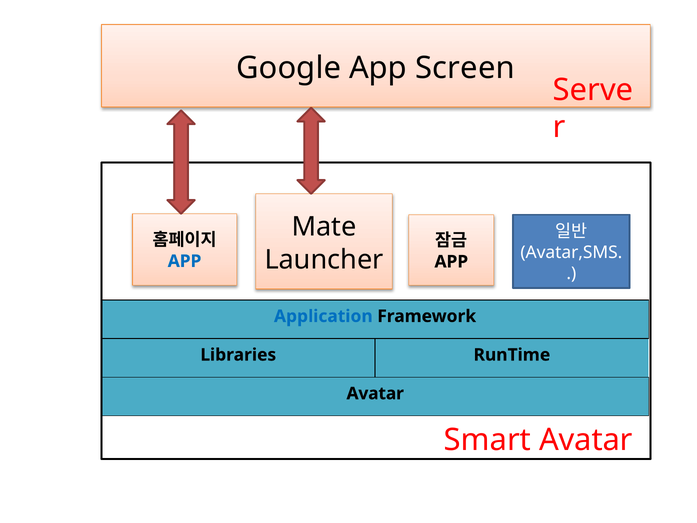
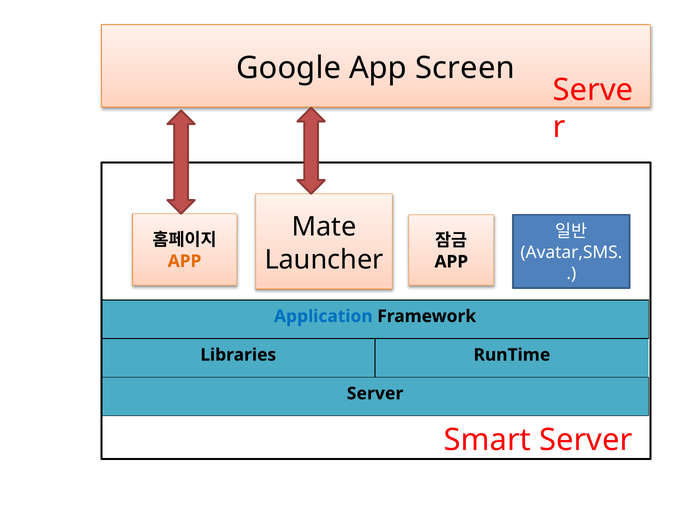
APP colour: blue -> orange (185, 261)
Avatar: Avatar -> Server (375, 393)
Smart Avatar: Avatar -> Server (586, 440)
